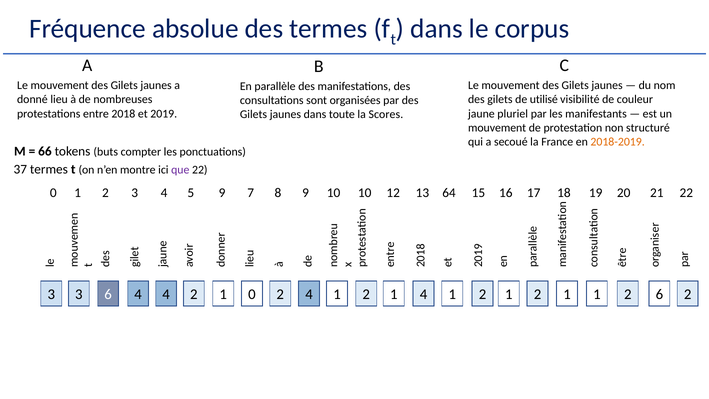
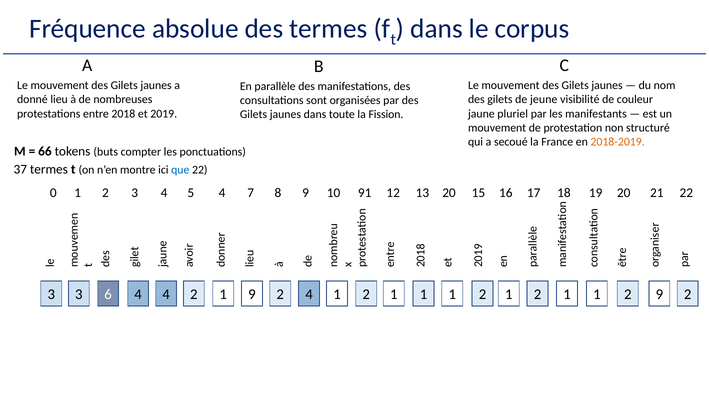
utilisé: utilisé -> jeune (544, 99)
Scores: Scores -> Fission (386, 114)
que colour: purple -> blue (180, 170)
9: 9 -> 4 (222, 193)
9 10: 10 -> 91 (365, 193)
10 64: 64 -> 20 (449, 193)
4 1 0: 0 -> 9 (252, 294)
1 2 4: 4 -> 1 (424, 294)
1 1 6: 6 -> 9 (659, 294)
